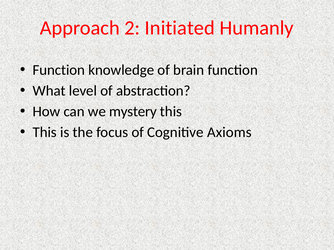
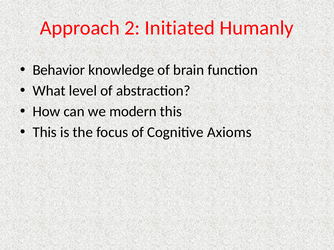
Function: Function -> Behavior (59, 70)
mystery: mystery -> modern (133, 112)
